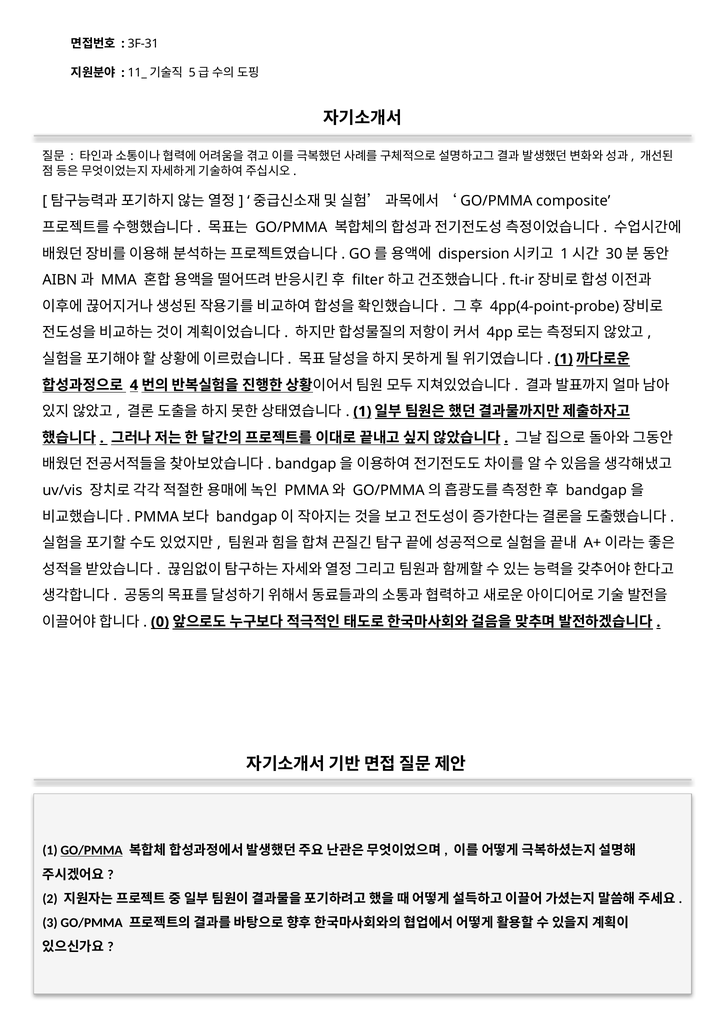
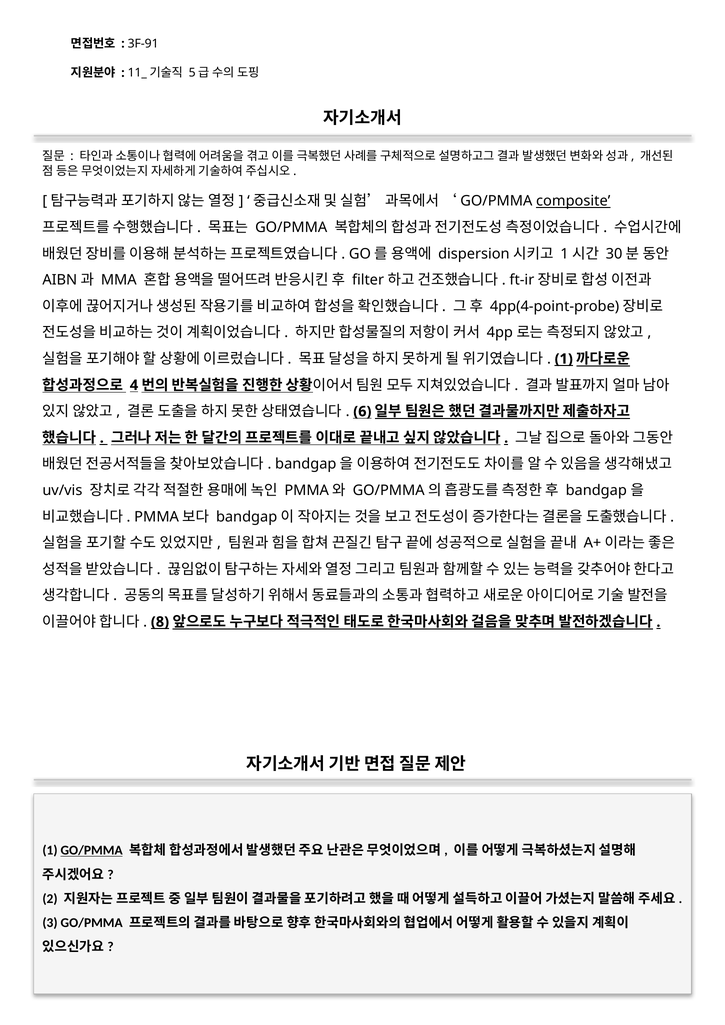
3F-31: 3F-31 -> 3F-91 (143, 44)
composite underline: none -> present (573, 201)
1: 1 -> 6 (362, 412)
0: 0 -> 8 (160, 622)
